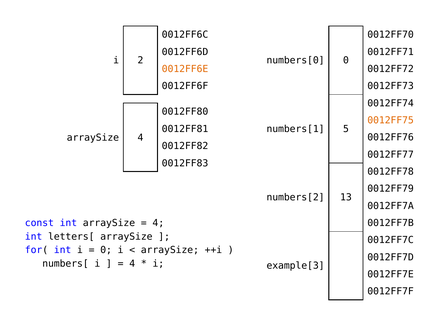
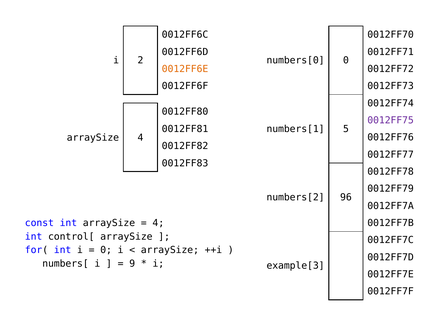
0012FF75 colour: orange -> purple (391, 120)
13: 13 -> 96 (346, 198)
letters[: letters[ -> control[ (71, 237)
4: 4 -> 9 (132, 264)
